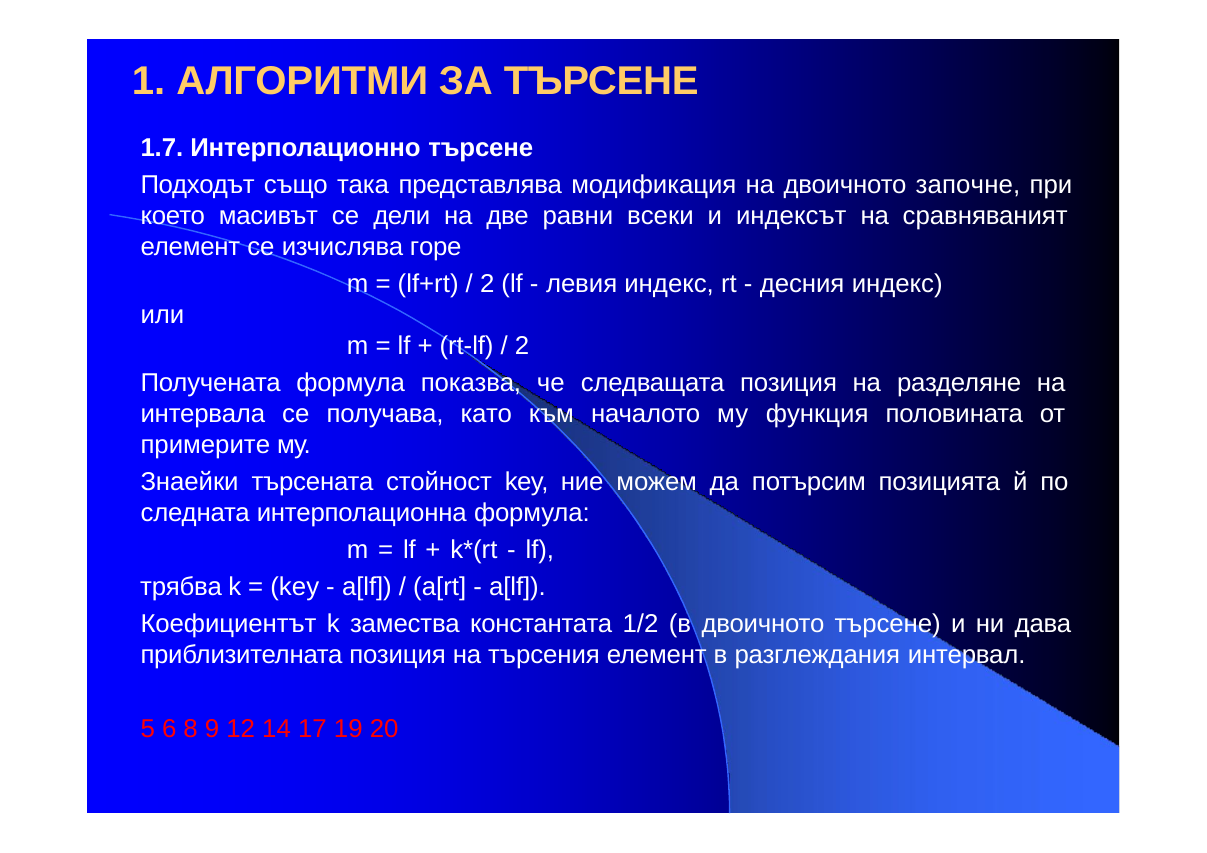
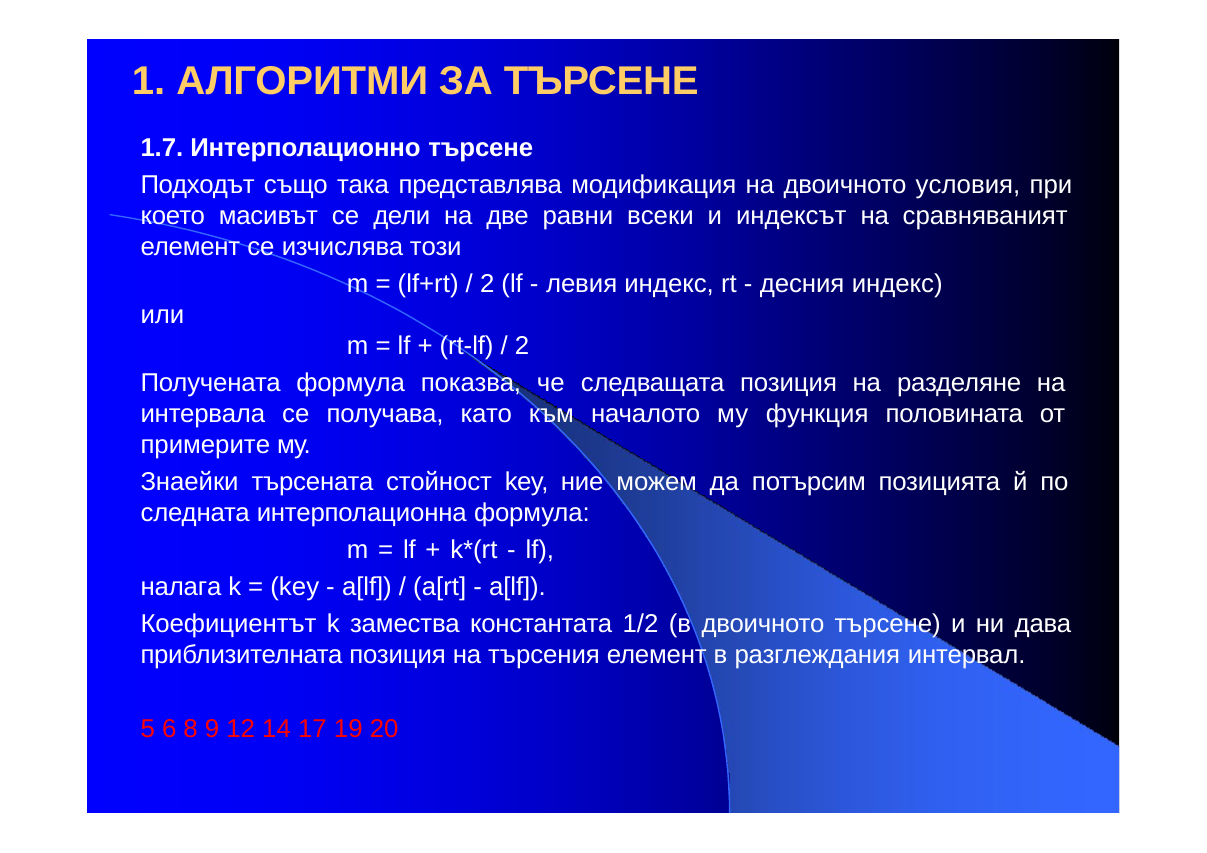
започне: започне -> условия (968, 185)
горе: горе -> този (436, 247)
трябва: трябва -> налага (181, 587)
